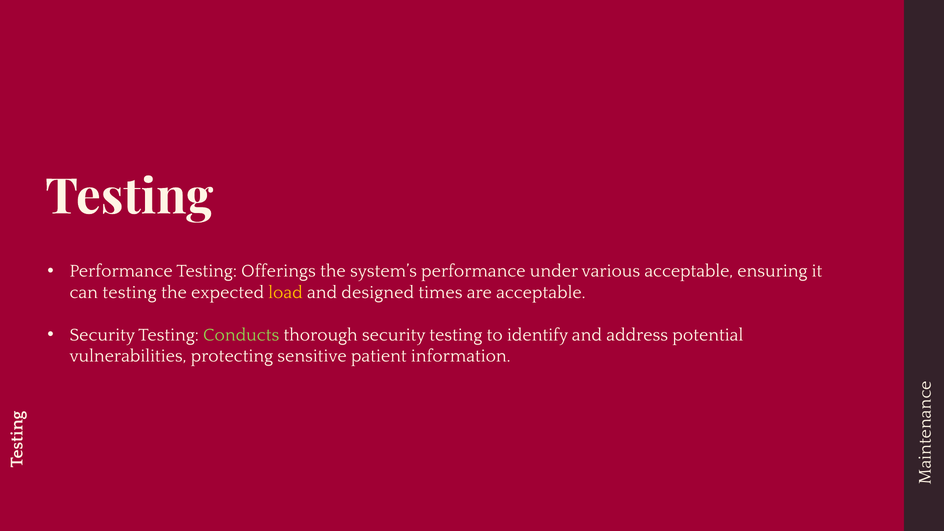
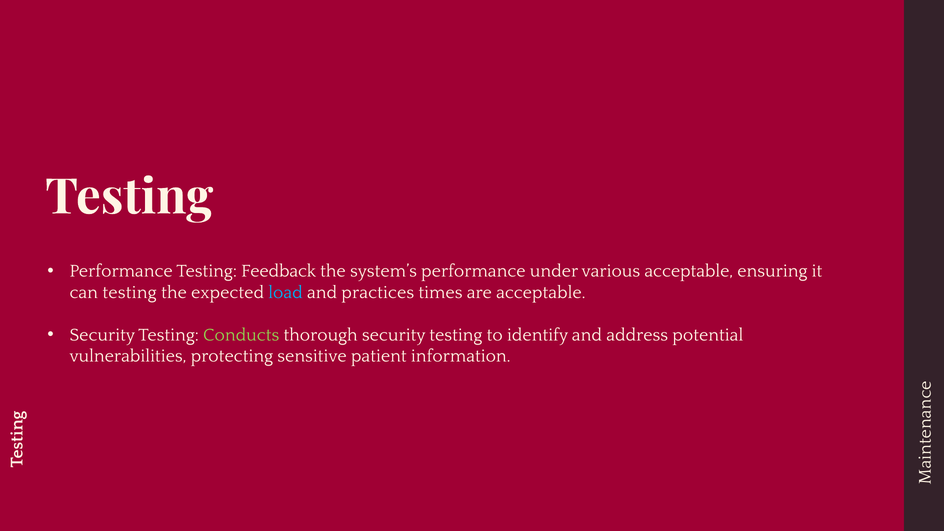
Offerings: Offerings -> Feedback (279, 271)
load colour: yellow -> light blue (286, 292)
designed: designed -> practices (378, 292)
